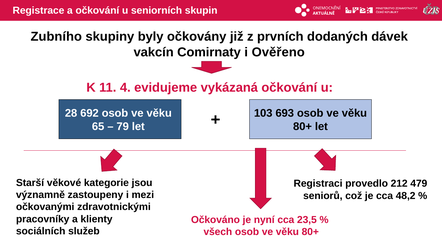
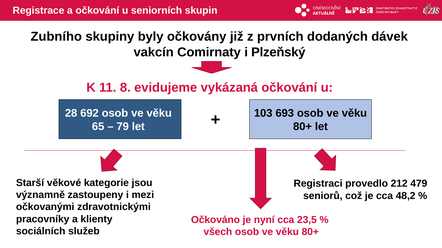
Ověřeno: Ověřeno -> Plzeňský (278, 52)
4: 4 -> 8 (125, 88)
